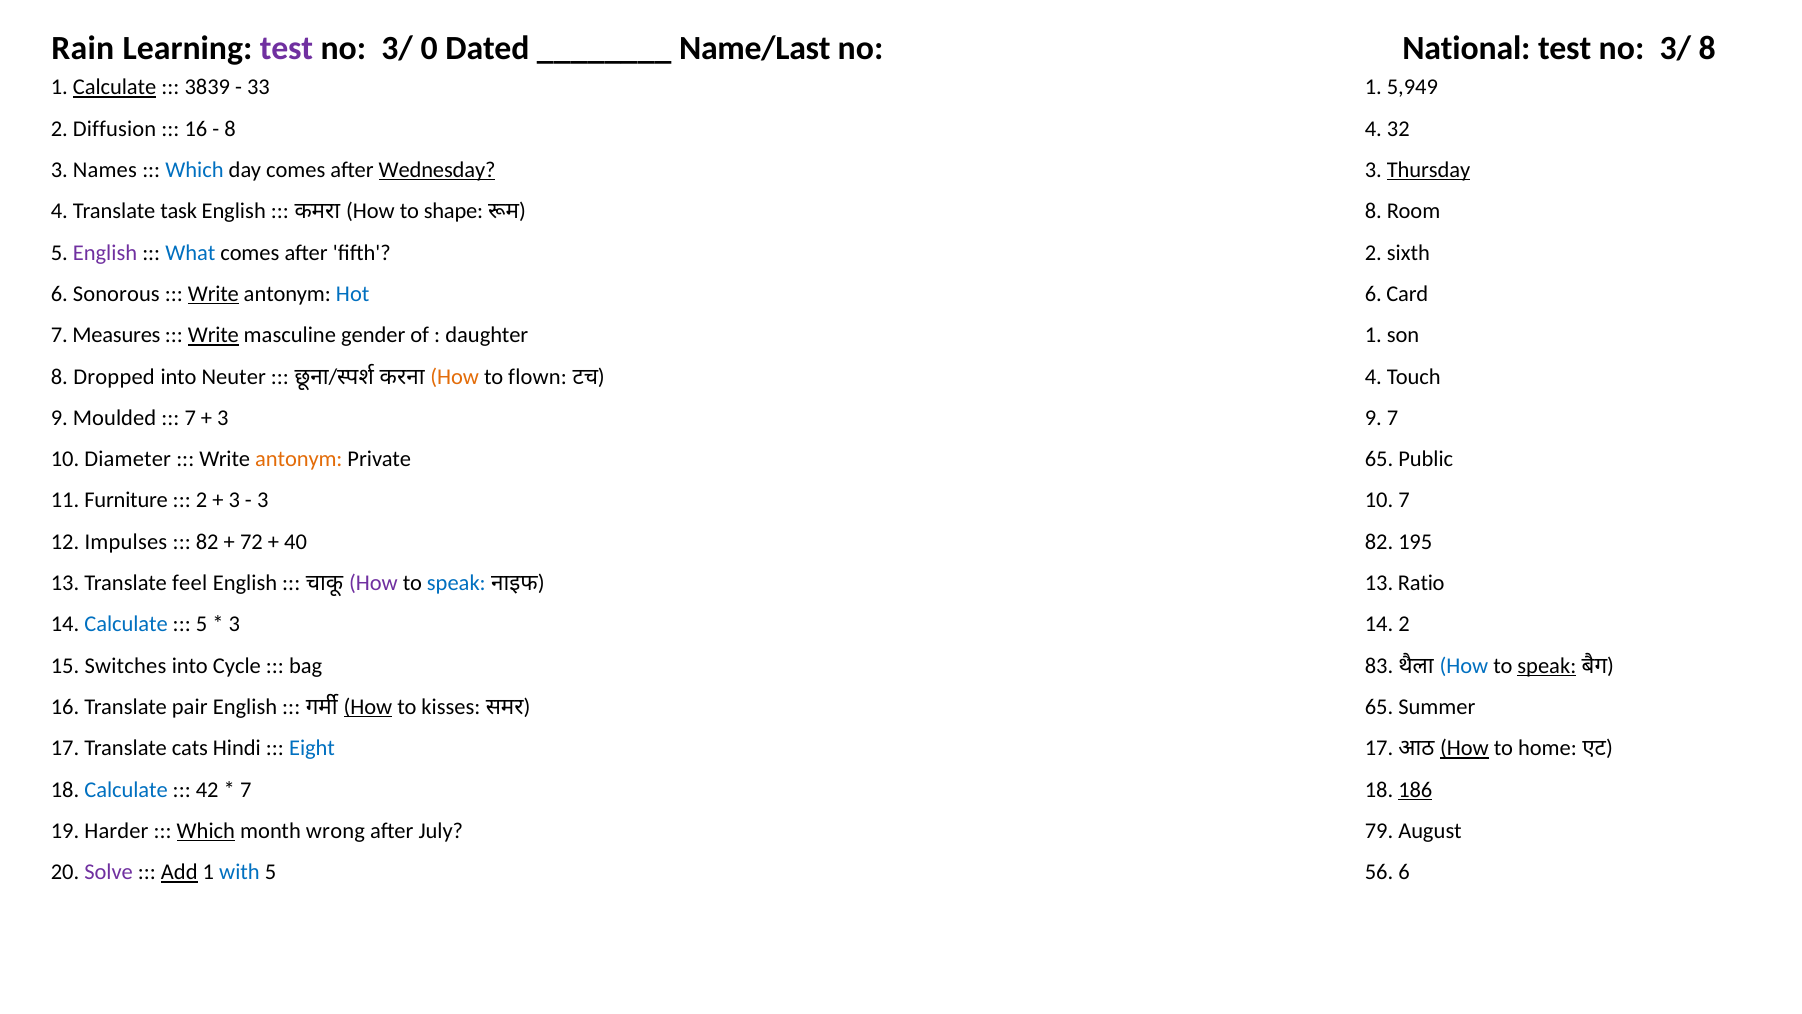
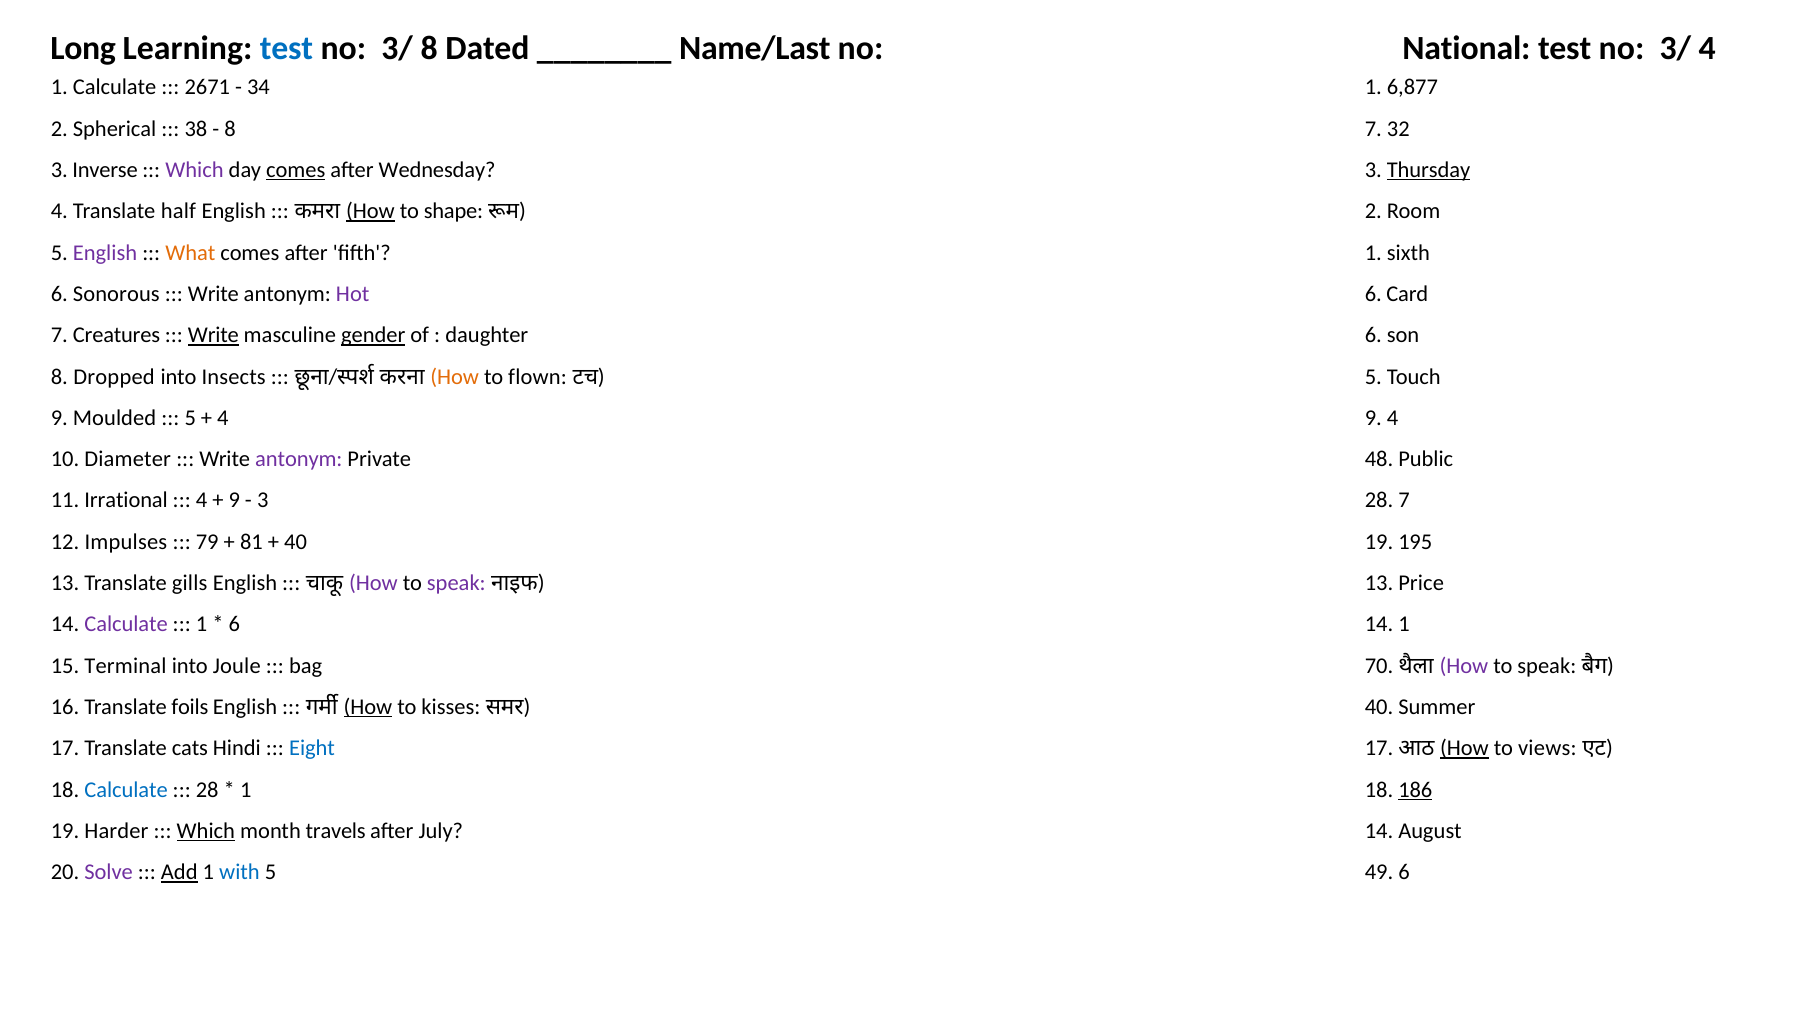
Rain: Rain -> Long (83, 48)
test colour: purple -> blue (287, 48)
3/ 0: 0 -> 8 (429, 48)
3/ 8: 8 -> 4 (1707, 48)
Calculate underline: present -> none (115, 87)
3839: 3839 -> 2671 (207, 87)
33: 33 -> 34 (258, 87)
5,949: 5,949 -> 6,877 (1412, 87)
Diffusion: Diffusion -> Spherical (115, 129)
16: 16 -> 38 (196, 129)
8 4: 4 -> 7 (1373, 129)
Names: Names -> Inverse (105, 170)
Which colour: blue -> purple (195, 170)
comes underline: none -> present (296, 170)
Wednesday underline: present -> none (437, 170)
task: task -> half (178, 211)
How underline: none -> present (370, 211)
8: 8 -> 2 (1373, 211)
What colour: blue -> orange (190, 253)
fifth 2: 2 -> 1 (1373, 253)
Write underline: present -> none (213, 294)
Hot colour: blue -> purple (353, 294)
Measures: Measures -> Creatures (116, 335)
gender underline: none -> present (373, 335)
daughter 1: 1 -> 6 (1373, 335)
Neuter: Neuter -> Insects (234, 376)
4: 4 -> 5 (1373, 376)
7: 7 -> 5 (190, 418)
3: 3 -> 4 (223, 418)
9 7: 7 -> 4 (1393, 418)
antonym colour: orange -> purple (299, 459)
Private 65: 65 -> 48 (1379, 459)
Furniture: Furniture -> Irrational (126, 500)
2: 2 -> 4 (202, 500)
3: 3 -> 9 (234, 500)
3 10: 10 -> 28 (1379, 500)
82: 82 -> 79 (207, 542)
72: 72 -> 81 (251, 542)
40 82: 82 -> 19 (1379, 542)
feel: feel -> gills (190, 583)
speak colour: blue -> purple (456, 583)
Ratio: Ratio -> Price (1421, 583)
Calculate colour: blue -> purple (126, 624)
5: 5 -> 1 (202, 624)
3: 3 -> 6 (234, 624)
14 2: 2 -> 1 (1404, 624)
Switches: Switches -> Terminal (125, 665)
Cycle: Cycle -> Joule (237, 665)
83: 83 -> 70 (1379, 665)
How colour: blue -> purple (1464, 665)
speak underline: present -> none (1547, 665)
pair: pair -> foils (190, 707)
65: 65 -> 40 (1379, 707)
home: home -> views (1547, 748)
42: 42 -> 28 (207, 789)
7: 7 -> 1 (246, 789)
wrong: wrong -> travels (336, 831)
July 79: 79 -> 14 (1379, 831)
56: 56 -> 49 (1379, 872)
